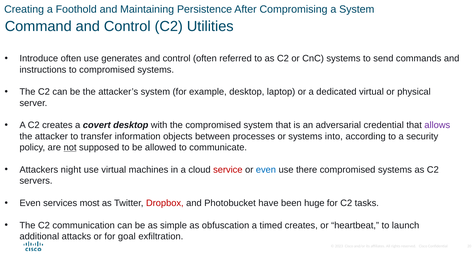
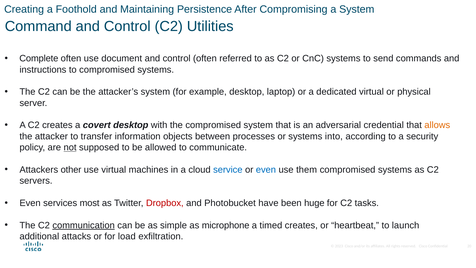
Introduce: Introduce -> Complete (39, 58)
generates: generates -> document (122, 58)
allows colour: purple -> orange (437, 125)
night: night -> other (71, 170)
service colour: red -> blue (228, 170)
there: there -> them (307, 170)
communication underline: none -> present (84, 225)
obfuscation: obfuscation -> microphone (226, 225)
goal: goal -> load (127, 236)
